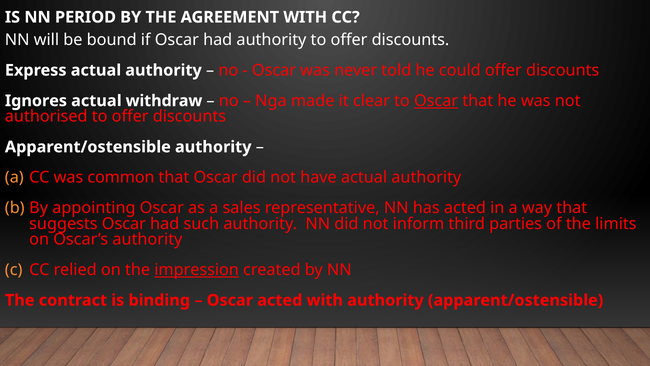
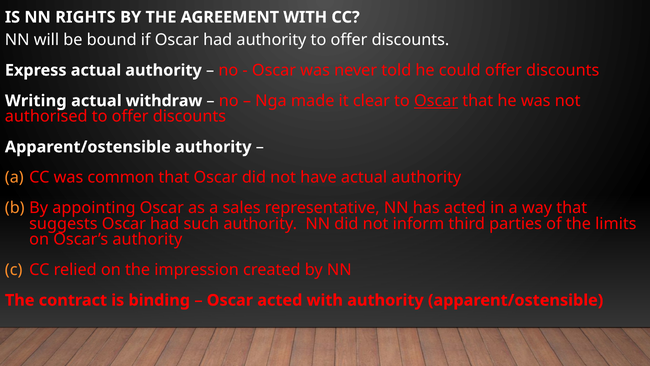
PERIOD: PERIOD -> RIGHTS (85, 17)
Ignores: Ignores -> Writing (36, 101)
impression underline: present -> none (197, 270)
